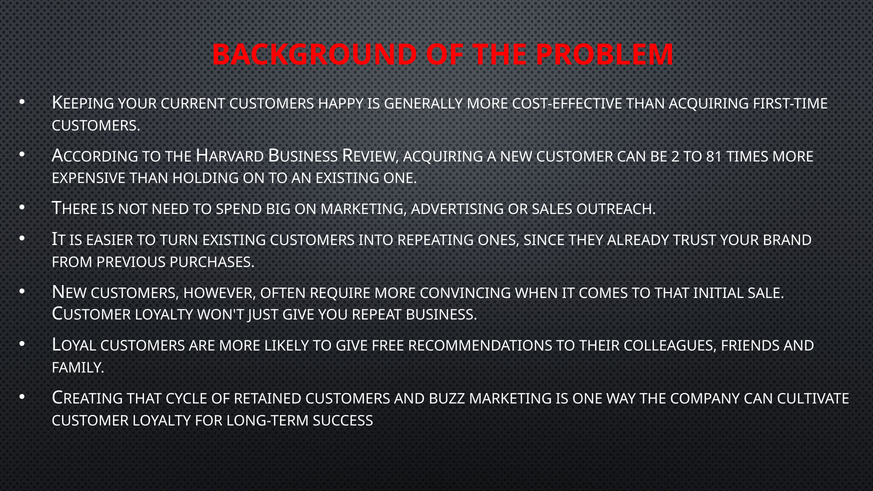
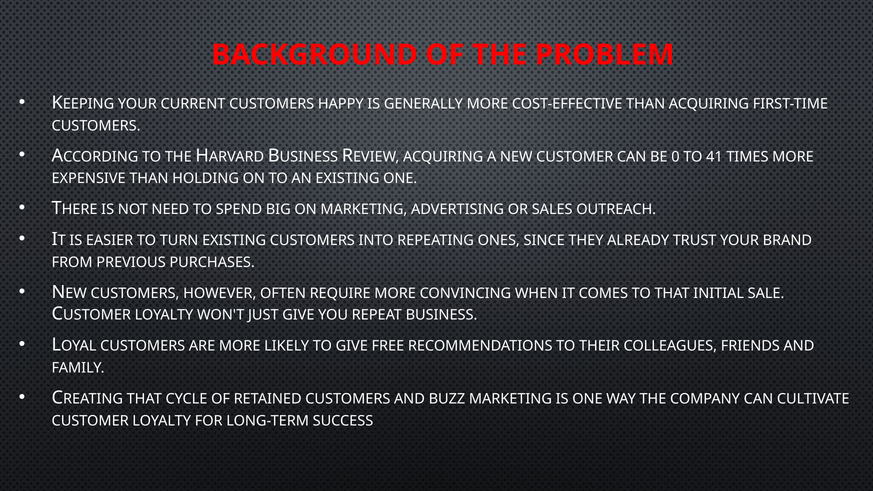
2: 2 -> 0 (675, 157)
81: 81 -> 41 (714, 157)
